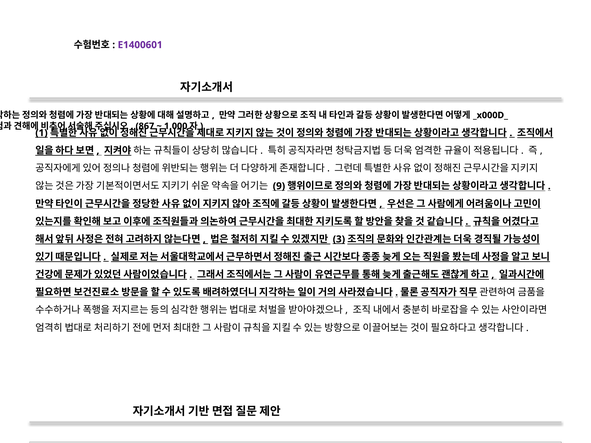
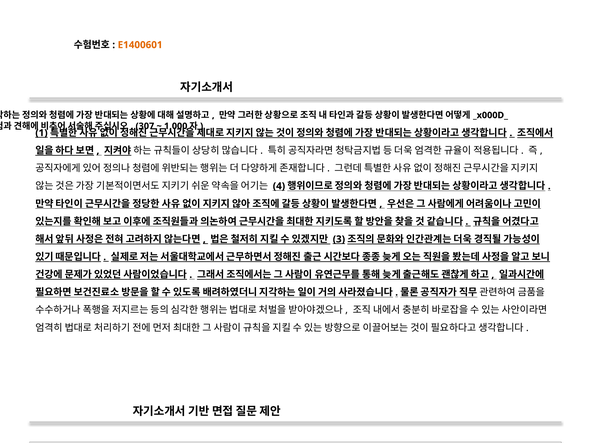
E1400601 colour: purple -> orange (140, 45)
867: 867 -> 307 (145, 126)
9: 9 -> 4 (279, 186)
